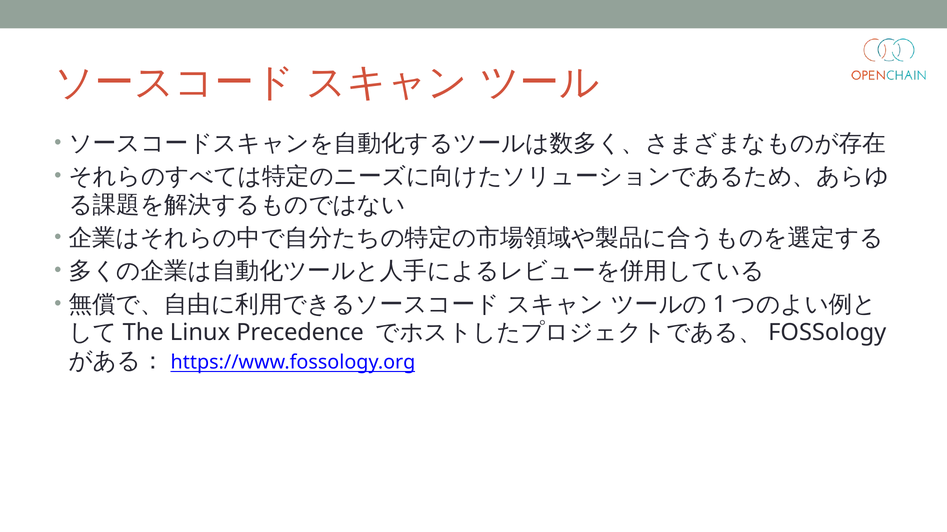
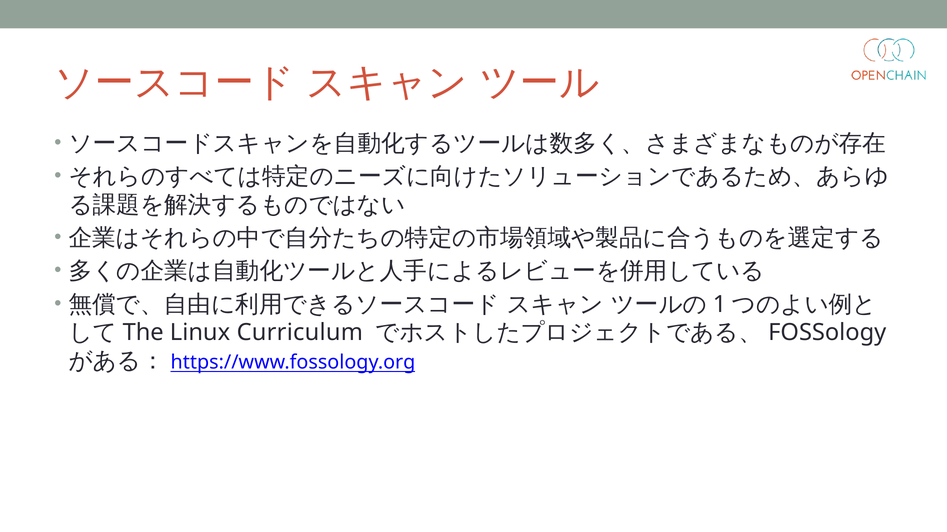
Precedence: Precedence -> Curriculum (300, 333)
